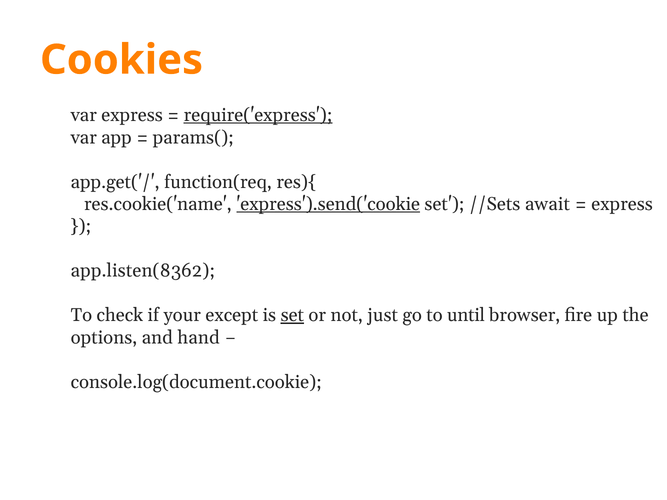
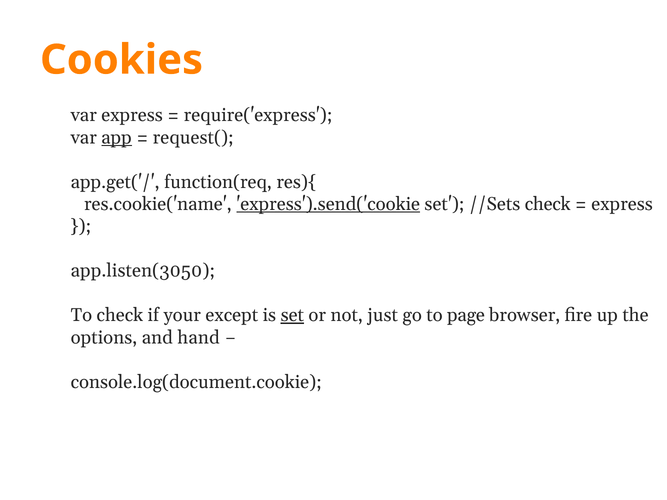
require('express underline: present -> none (258, 115)
app underline: none -> present (117, 137)
params(: params( -> request( (193, 137)
//Sets await: await -> check (548, 204)
app.listen(8362: app.listen(8362 -> app.listen(3050 (143, 271)
until: until -> page (466, 315)
